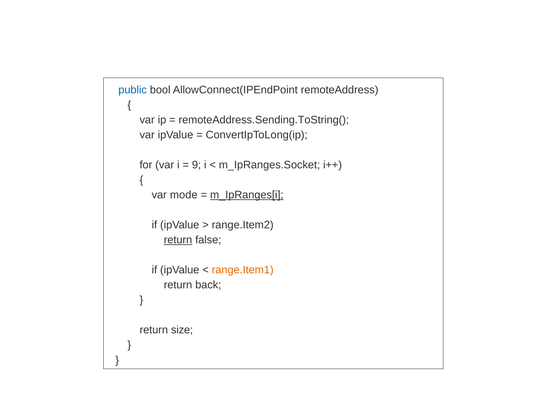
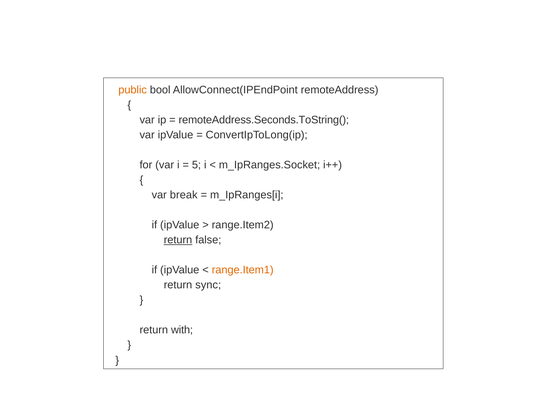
public colour: blue -> orange (133, 90)
remoteAddress.Sending.ToString(: remoteAddress.Sending.ToString( -> remoteAddress.Seconds.ToString( (264, 120)
9: 9 -> 5 (196, 165)
mode: mode -> break (184, 195)
m_IpRanges[i underline: present -> none (247, 195)
back: back -> sync (208, 285)
size: size -> with (182, 330)
